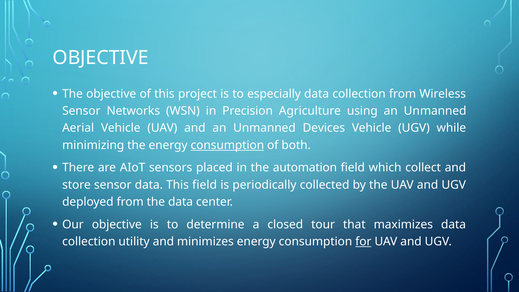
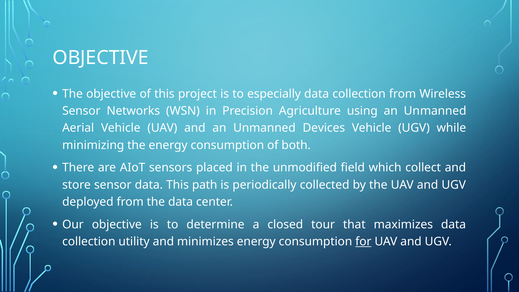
consumption underline: present -> none (227, 145)
automation: automation -> unmodified (305, 168)
This field: field -> path (205, 185)
